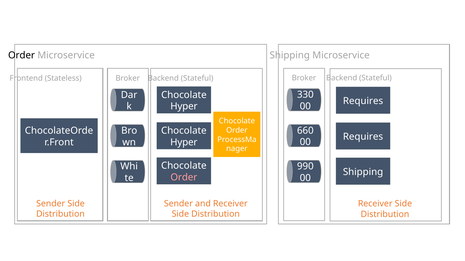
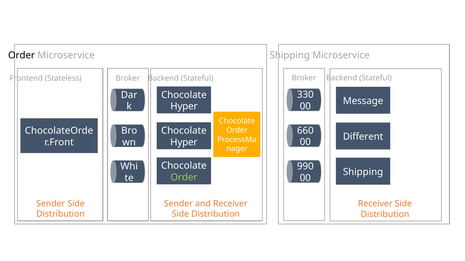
Requires: Requires -> Message (363, 101)
Requires: Requires -> Different (363, 137)
Order colour: pink -> light green (184, 178)
